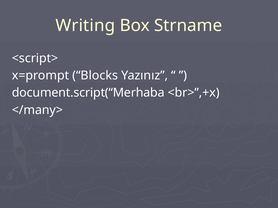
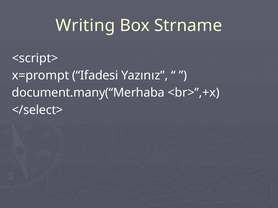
Blocks: Blocks -> Ifadesi (95, 76)
document.script(“Merhaba: document.script(“Merhaba -> document.many(“Merhaba (88, 93)
</many>: </many> -> </select> (37, 110)
